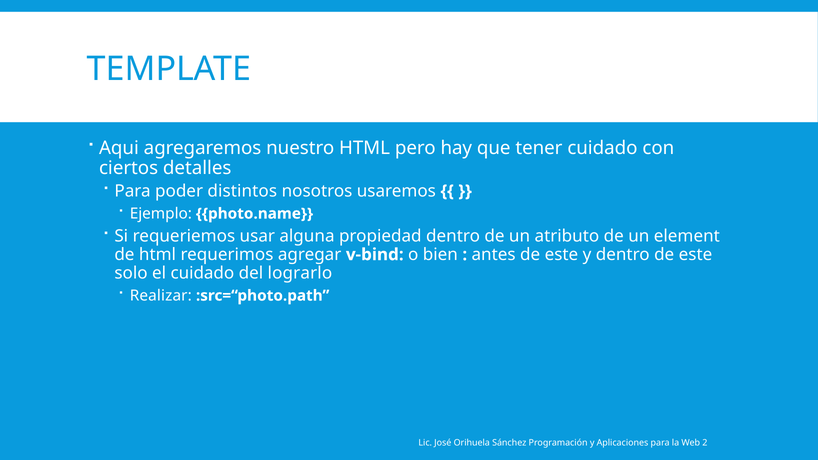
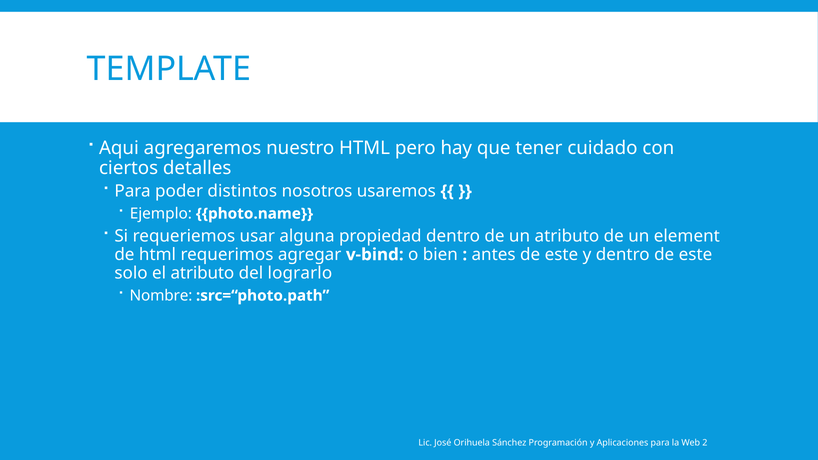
el cuidado: cuidado -> atributo (202, 273)
Realizar: Realizar -> Nombre (161, 296)
